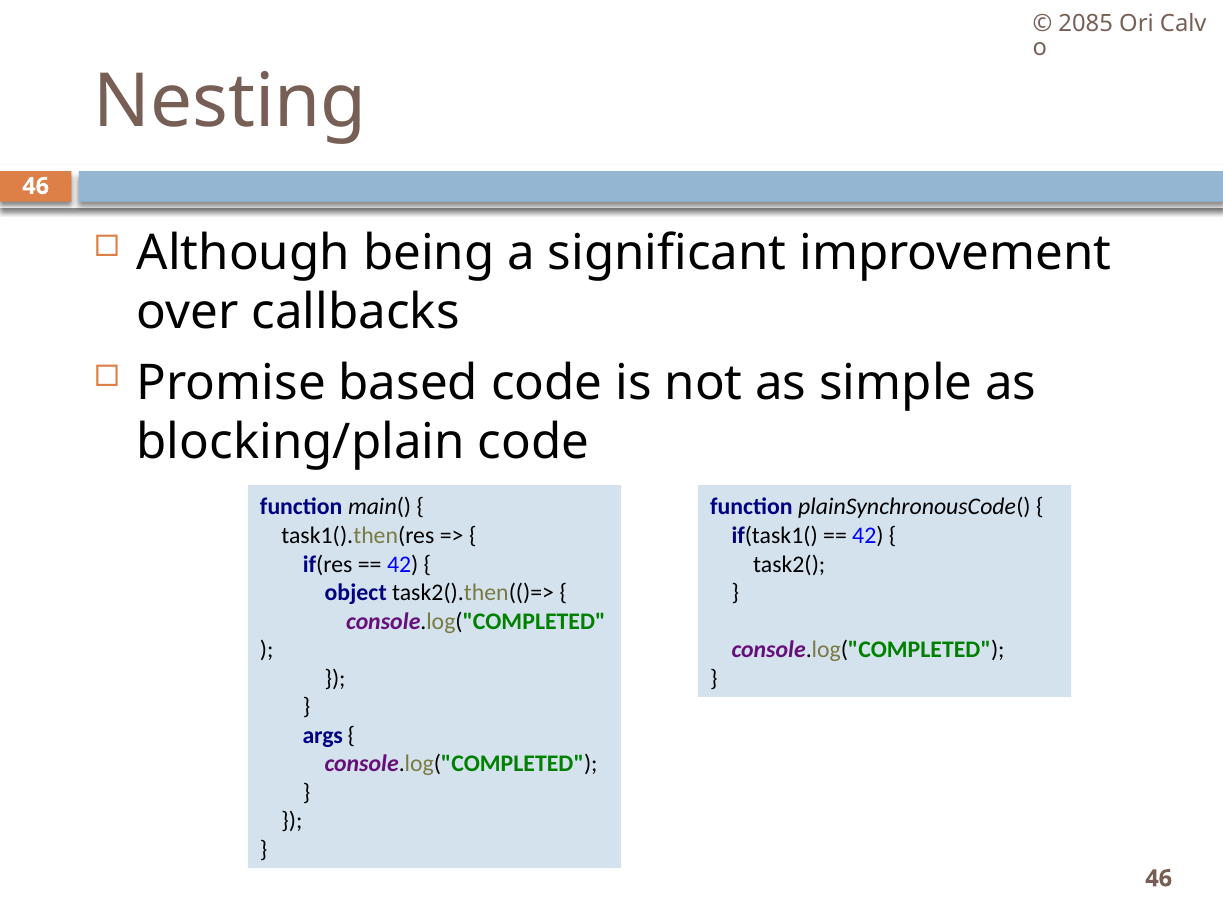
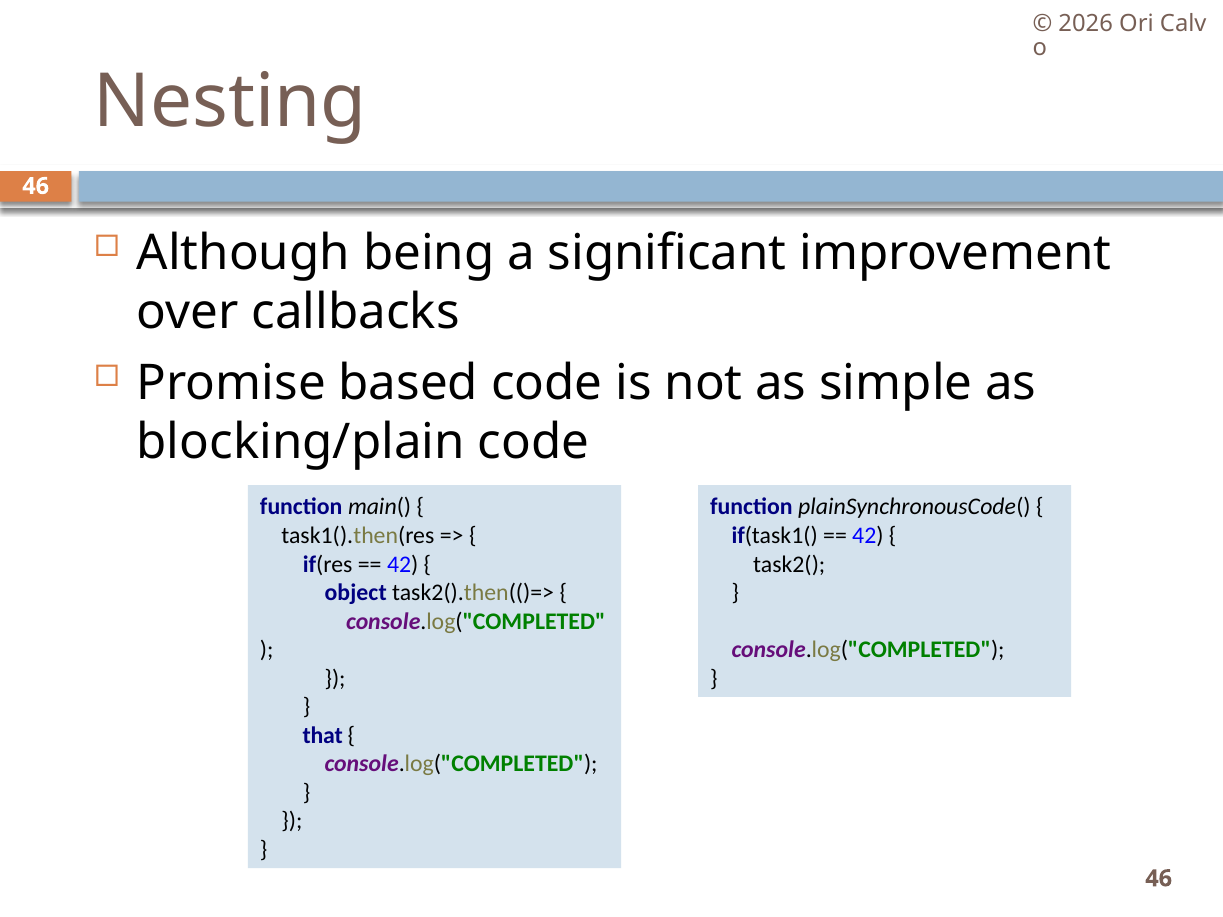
2085: 2085 -> 2026 (1086, 24)
args: args -> that (323, 736)
